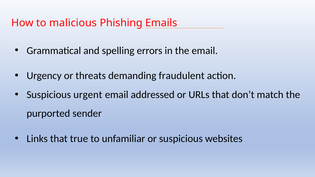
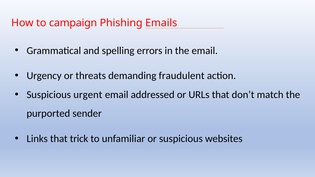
malicious: malicious -> campaign (73, 23)
true: true -> trick (79, 139)
